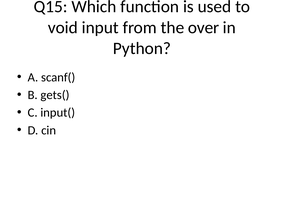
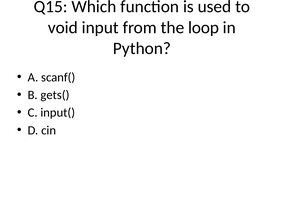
over: over -> loop (204, 27)
